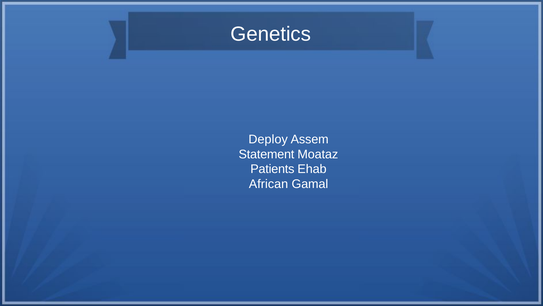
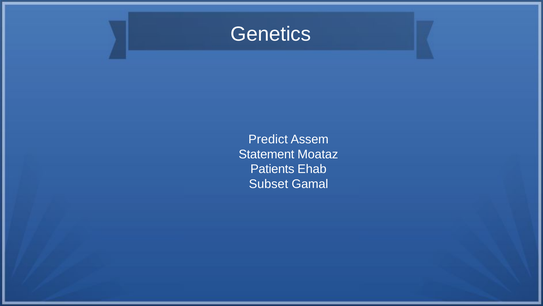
Deploy: Deploy -> Predict (268, 139)
African: African -> Subset (269, 184)
